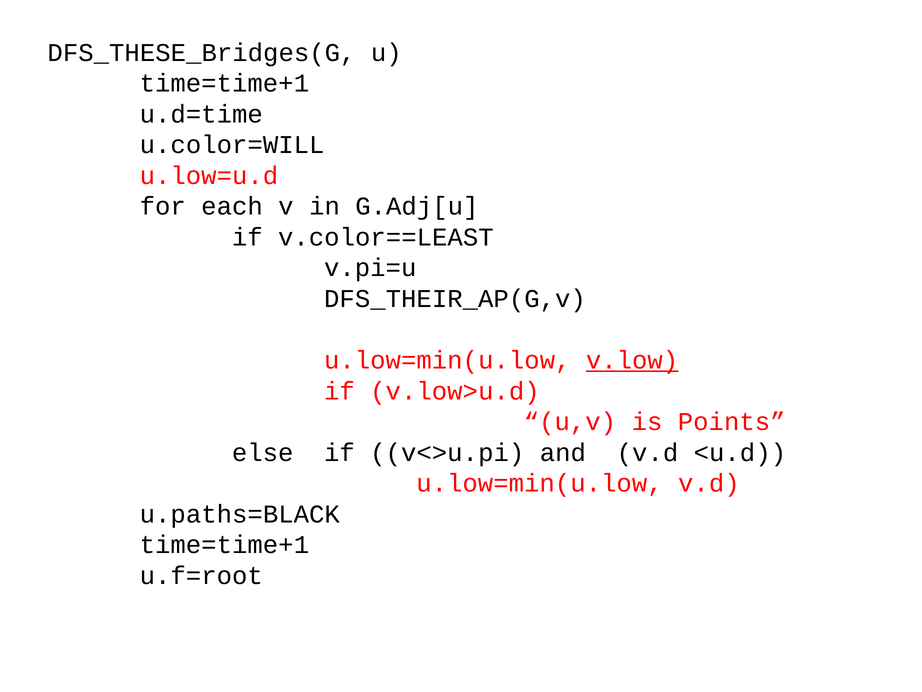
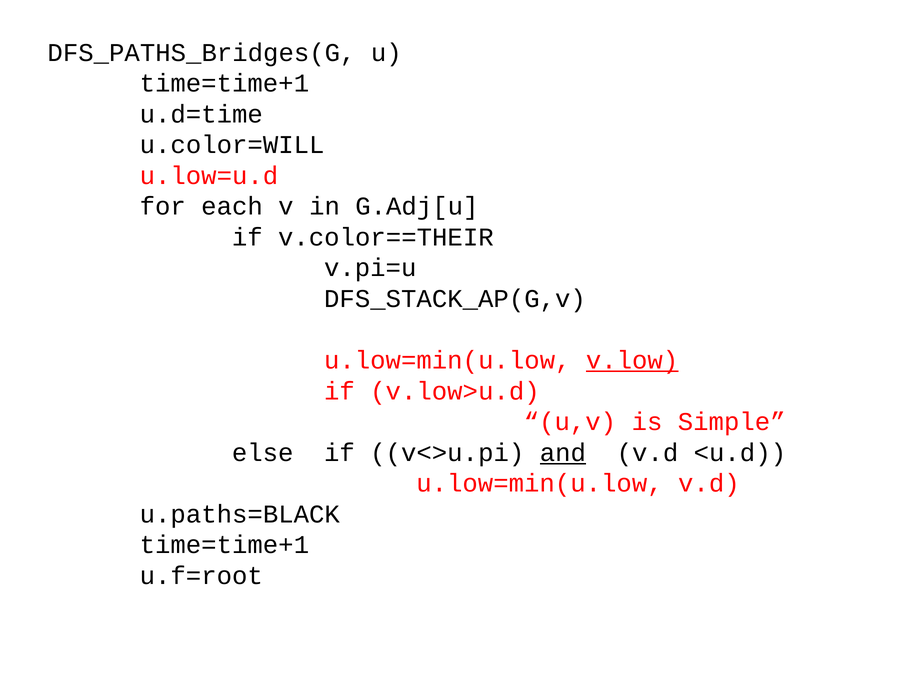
DFS_THESE_Bridges(G: DFS_THESE_Bridges(G -> DFS_PATHS_Bridges(G (201, 53)
v.color==LEAST: v.color==LEAST -> v.color==THEIR (386, 237)
DFS_THEIR_AP(G,v: DFS_THEIR_AP(G,v -> DFS_STACK_AP(G,v (455, 299)
Points: Points -> Simple (732, 422)
and underline: none -> present (563, 452)
